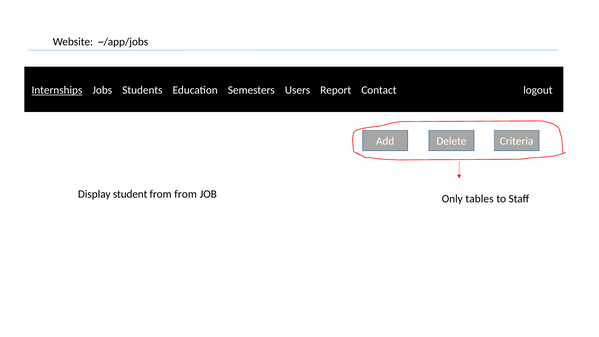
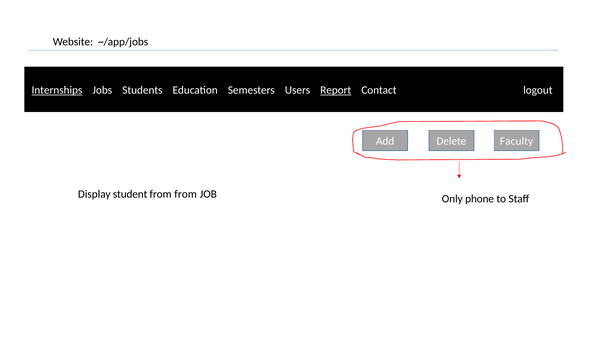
Report underline: none -> present (336, 90)
Criteria: Criteria -> Faculty (517, 141)
tables: tables -> phone (480, 199)
